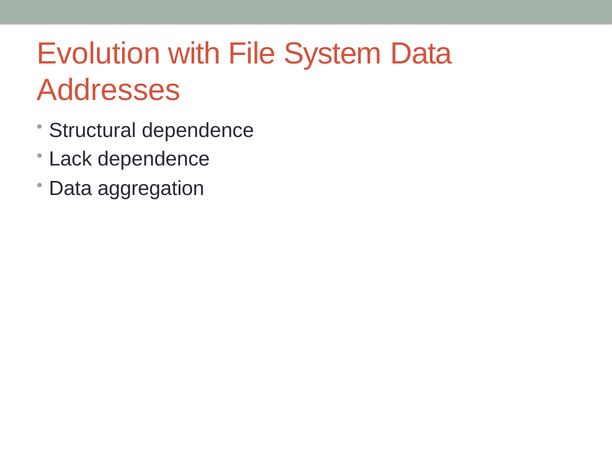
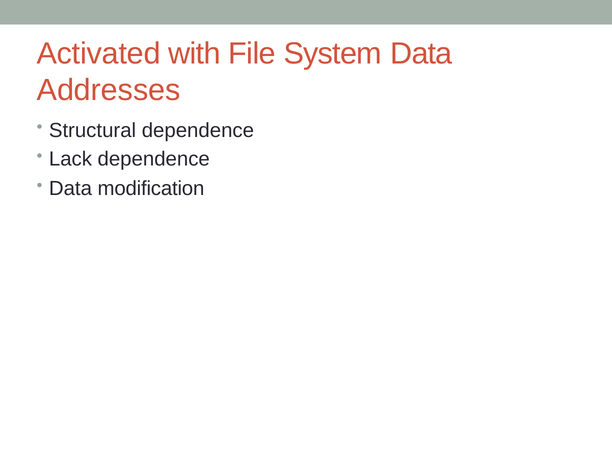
Evolution: Evolution -> Activated (99, 54)
aggregation: aggregation -> modification (151, 189)
